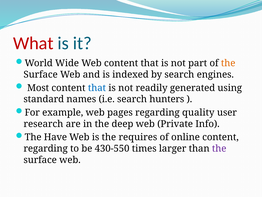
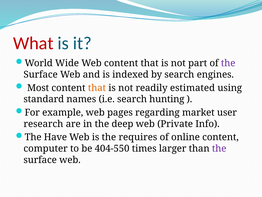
the colour: orange -> purple (228, 63)
that colour: blue -> orange (97, 88)
generated: generated -> estimated (192, 88)
hunters: hunters -> hunting (167, 99)
quality: quality -> market (198, 112)
regarding: regarding -> computer (46, 148)
430-550: 430-550 -> 404-550 (112, 148)
